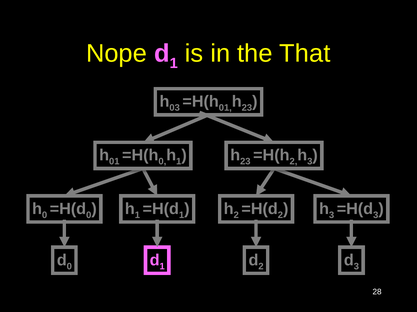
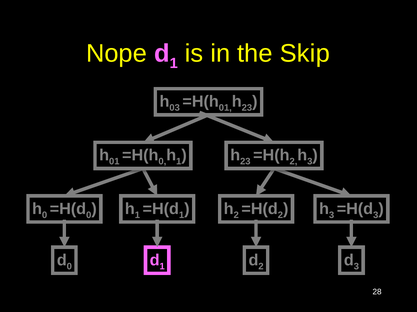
That: That -> Skip (305, 54)
